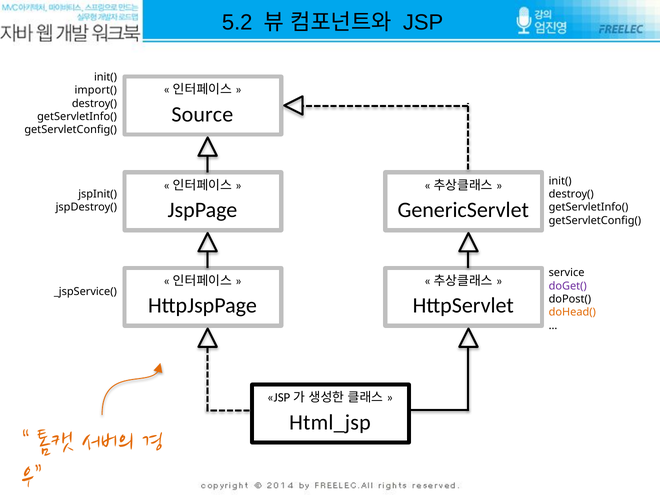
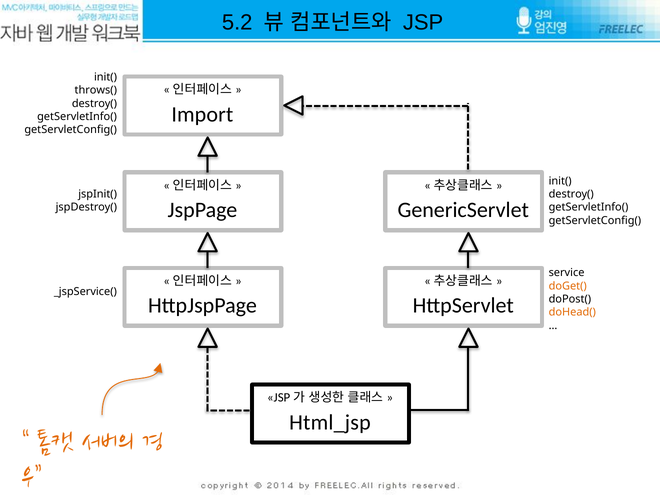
import(: import( -> throws( (96, 90)
Source: Source -> Import (202, 114)
doGet( colour: purple -> orange (568, 286)
